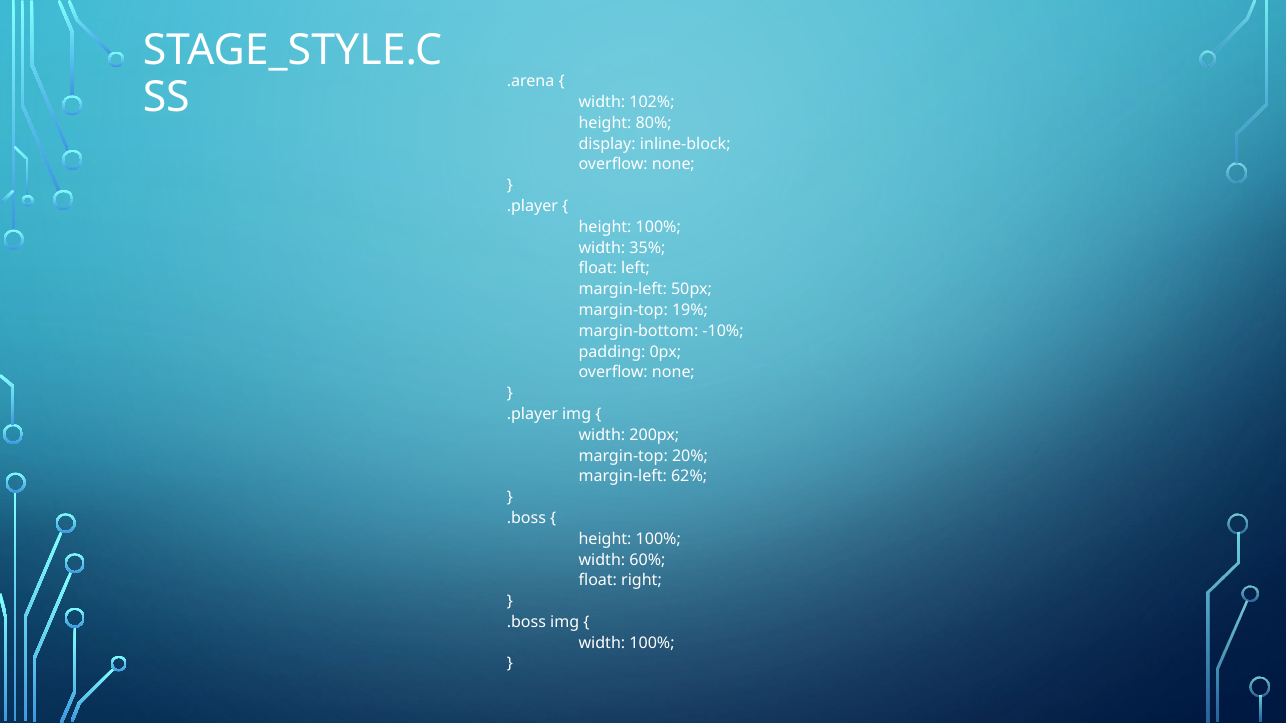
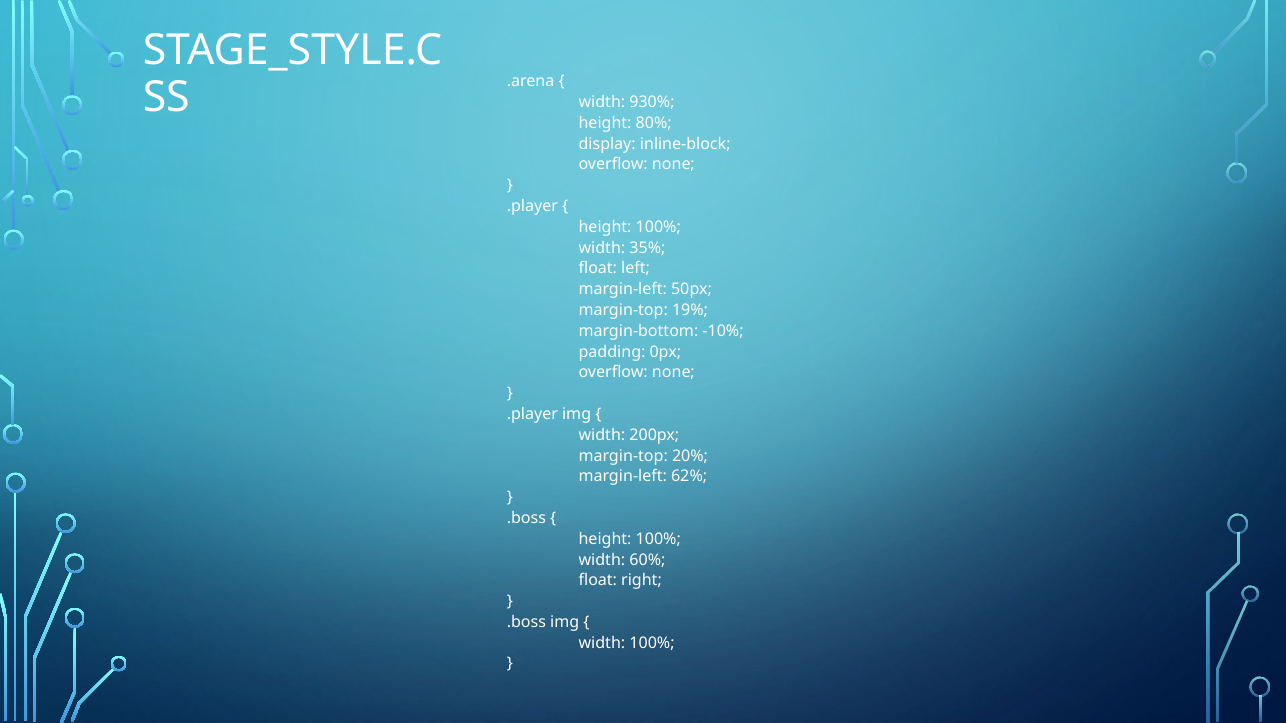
102%: 102% -> 930% (652, 102)
